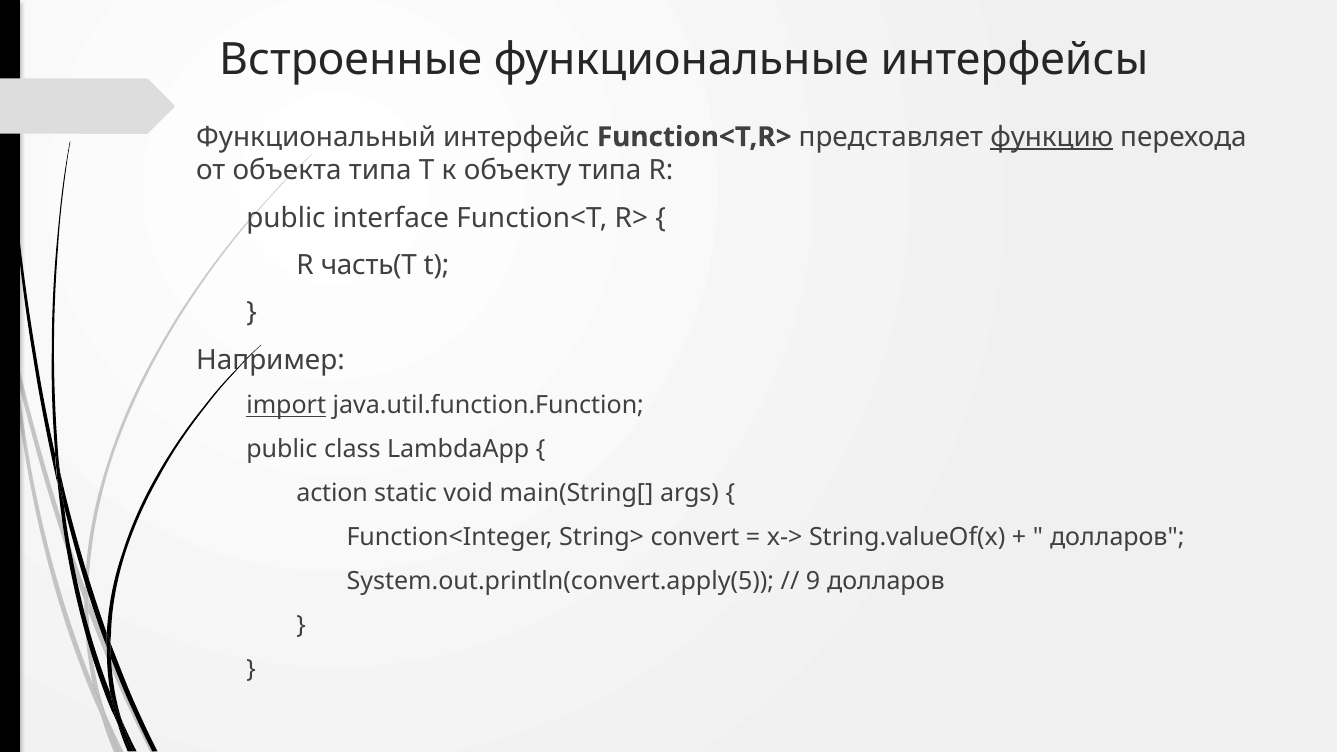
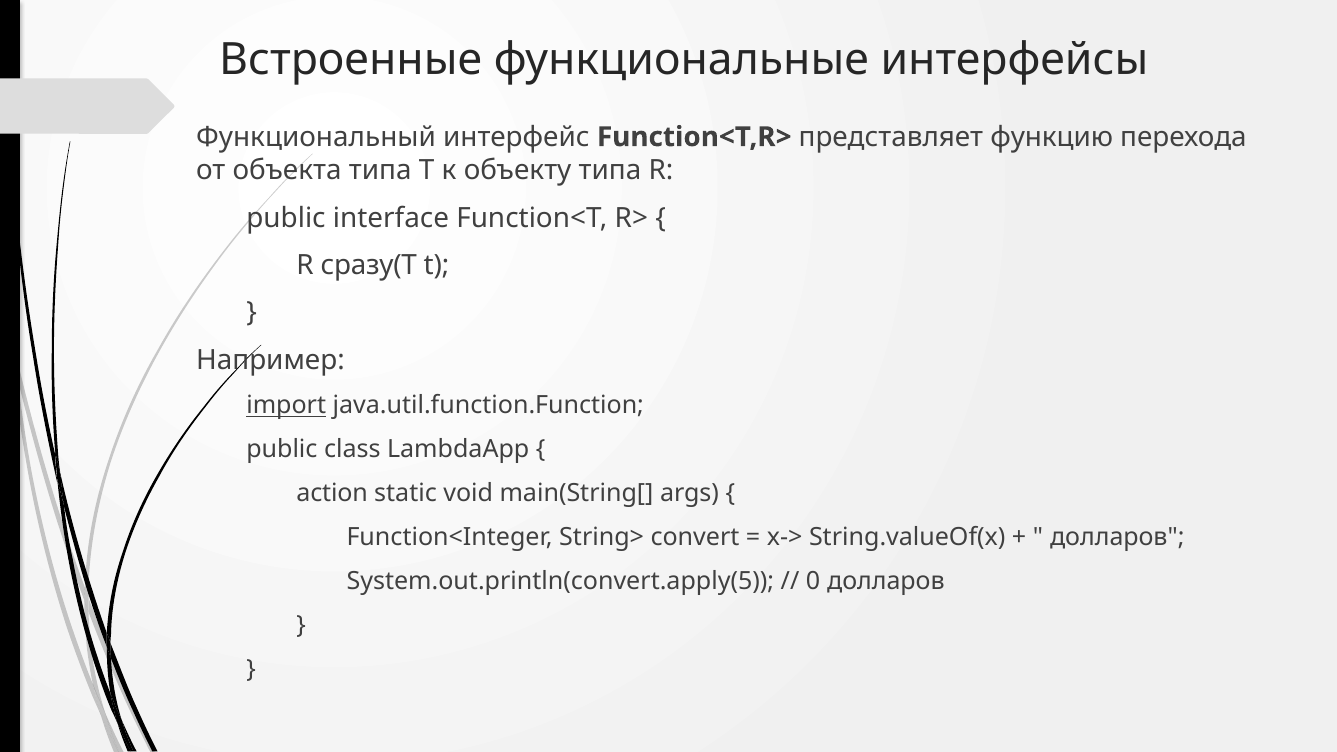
функцию underline: present -> none (1052, 137)
часть(T: часть(T -> сразу(T (369, 265)
9: 9 -> 0 (813, 582)
